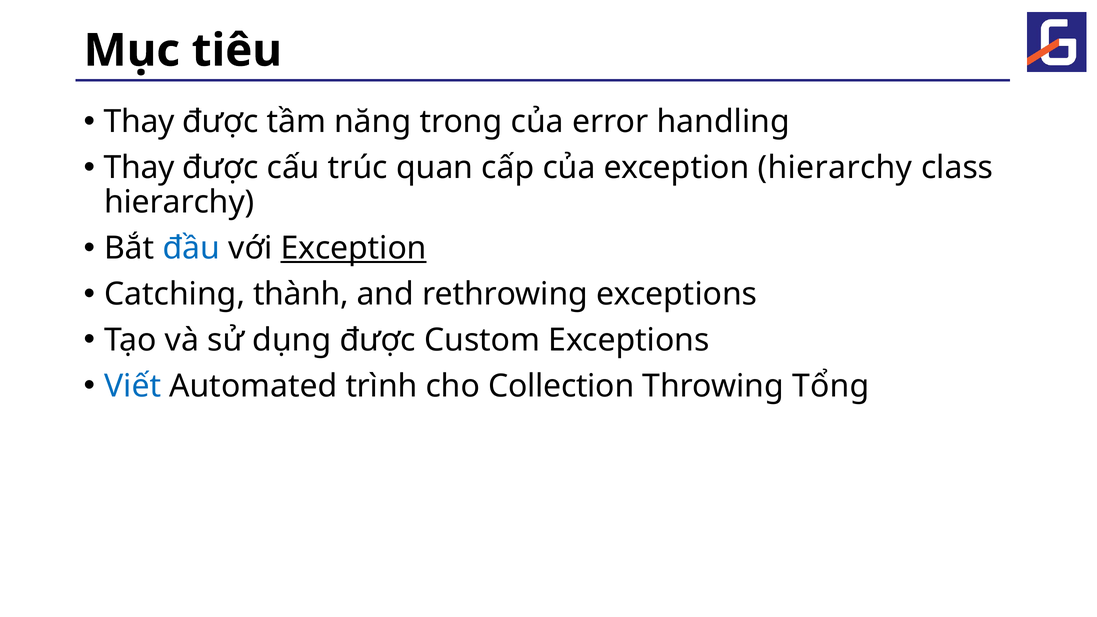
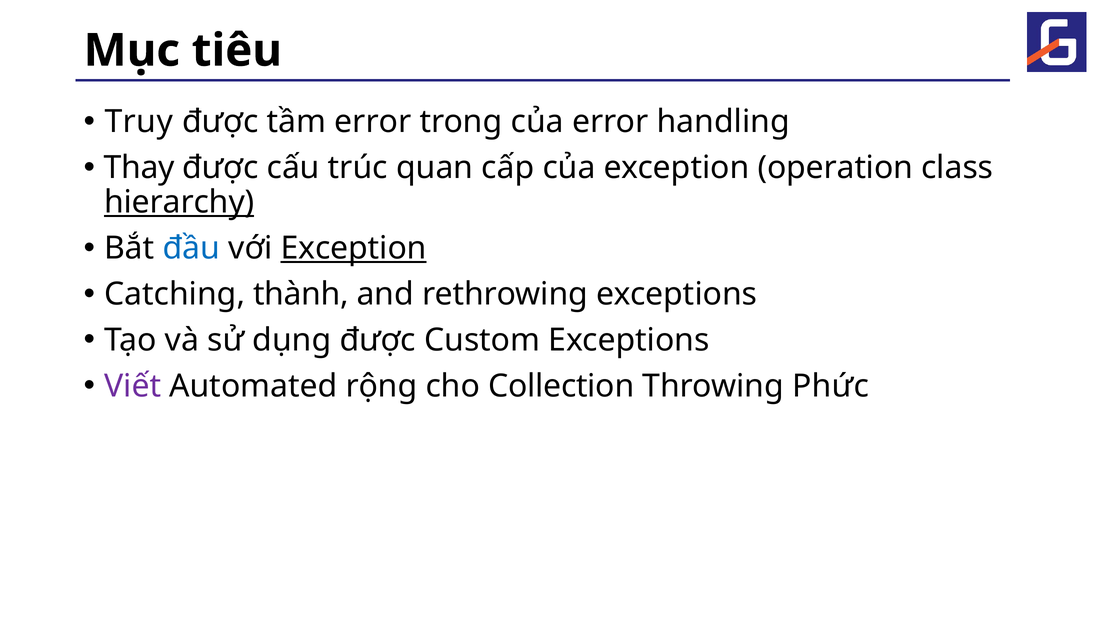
Thay: Thay -> Truy (139, 122)
tầm năng: năng -> error (373, 122)
exception hierarchy: hierarchy -> operation (835, 168)
hierarchy underline: none -> present (179, 202)
Viết colour: blue -> purple (133, 386)
trình: trình -> rộng (381, 386)
Tổng: Tổng -> Phức (831, 386)
